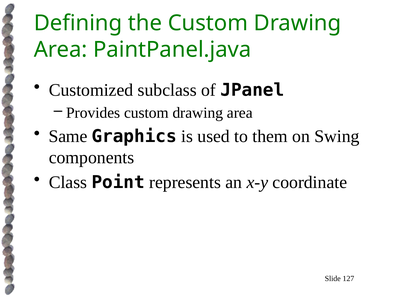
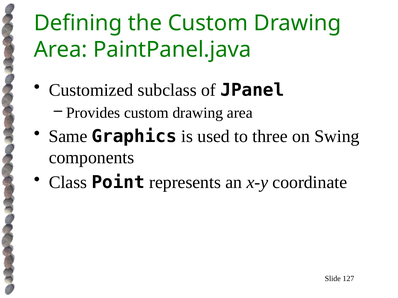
them: them -> three (270, 137)
